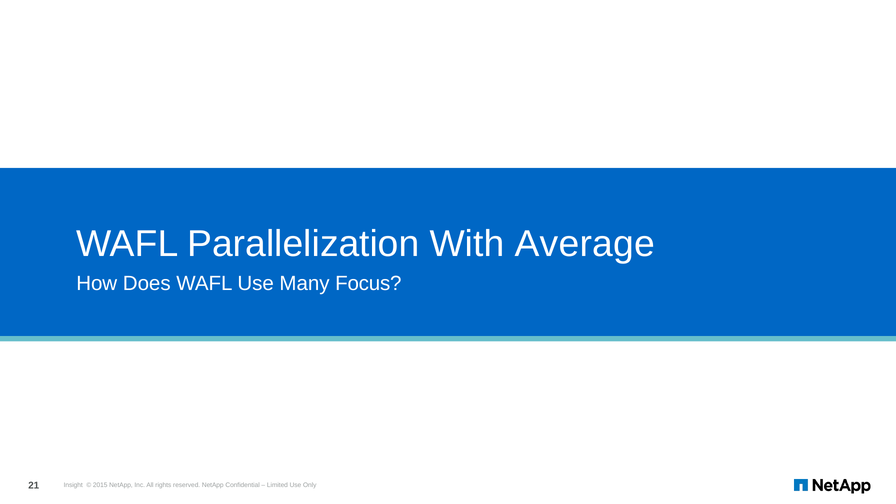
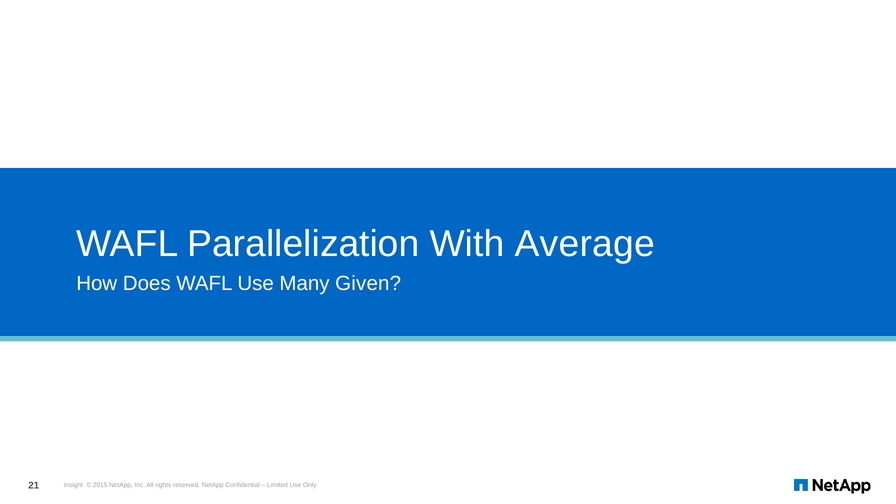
Focus: Focus -> Given (368, 284)
